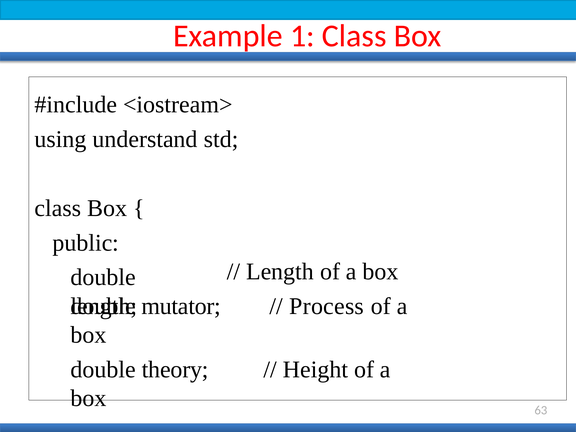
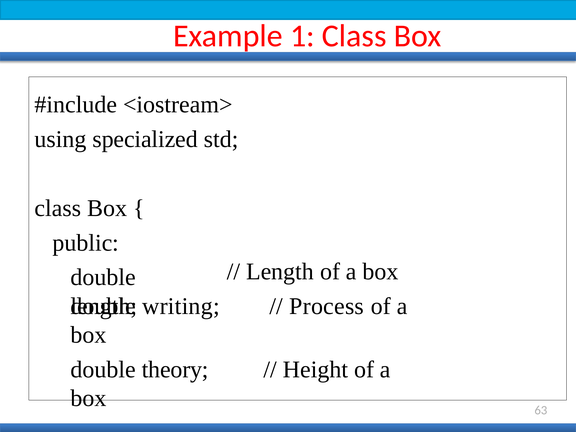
understand: understand -> specialized (145, 139)
mutator: mutator -> writing (181, 306)
